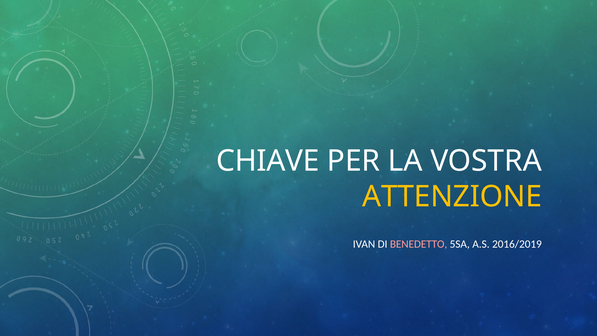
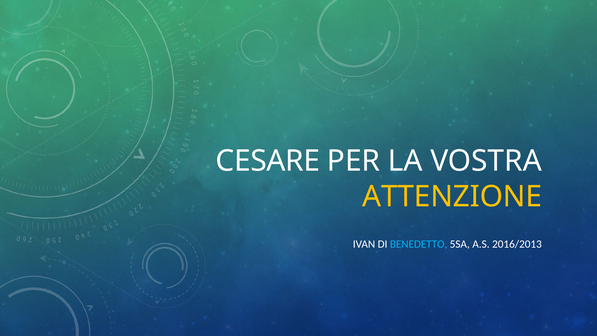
CHIAVE: CHIAVE -> CESARE (268, 161)
BENEDETTO colour: pink -> light blue (419, 244)
2016/2019: 2016/2019 -> 2016/2013 (517, 244)
